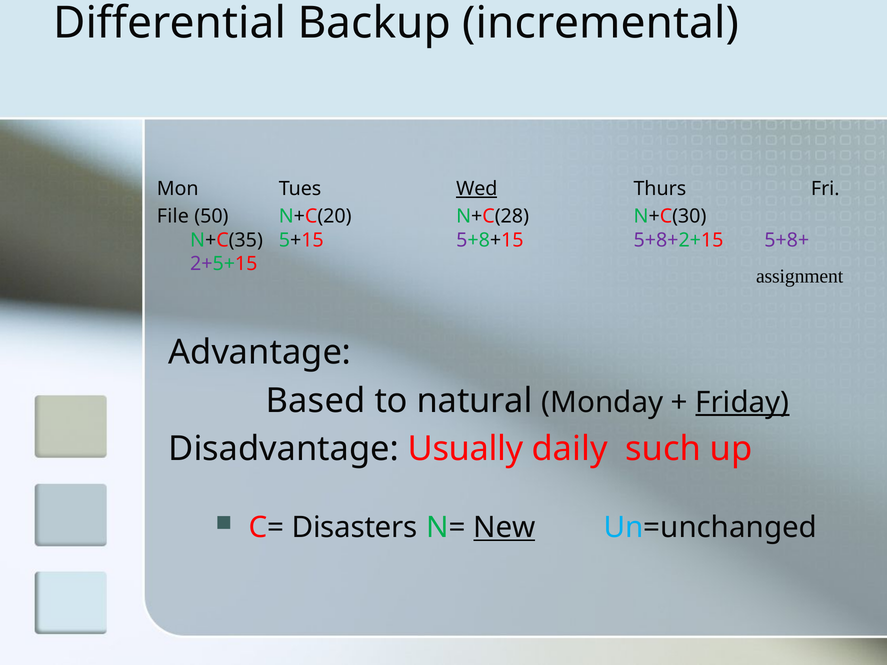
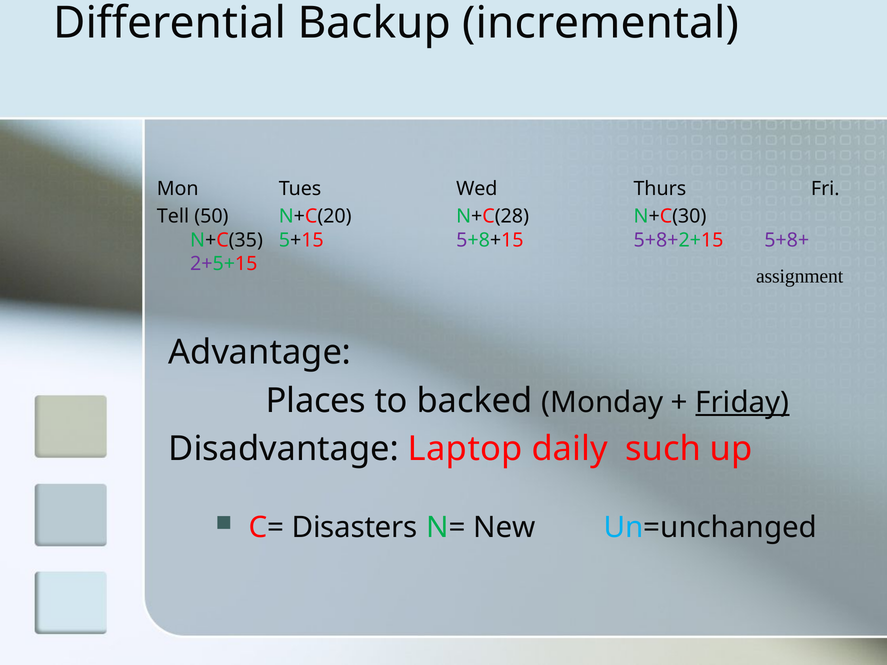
Wed underline: present -> none (477, 189)
File: File -> Tell (173, 216)
Based: Based -> Places (316, 401)
natural: natural -> backed (475, 401)
Usually: Usually -> Laptop (465, 449)
New underline: present -> none (504, 528)
